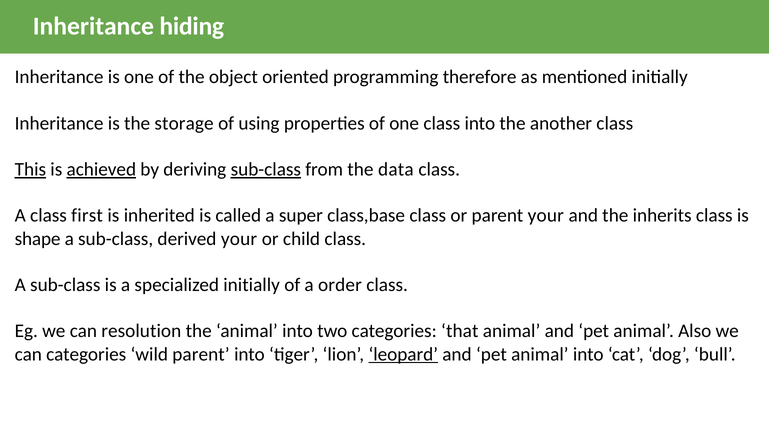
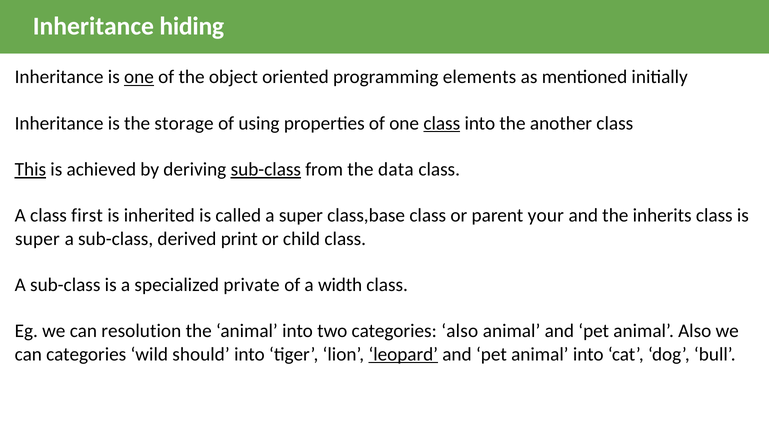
one underline: none -> present (139, 77)
therefore: therefore -> elements (480, 77)
class underline: none -> present (442, 123)
achieved underline: present -> none (101, 169)
shape: shape -> super (37, 238)
derived your: your -> print (239, 238)
specialized initially: initially -> private (252, 285)
order: order -> width (340, 285)
categories that: that -> also (460, 331)
wild parent: parent -> should (201, 354)
